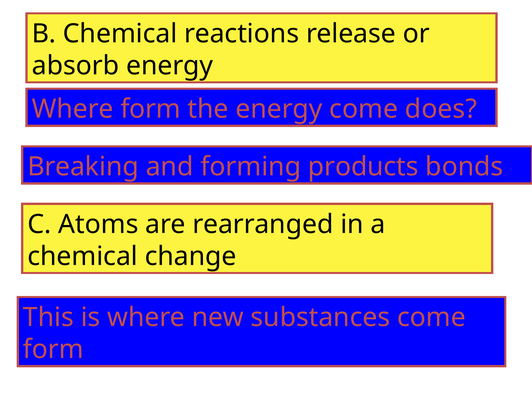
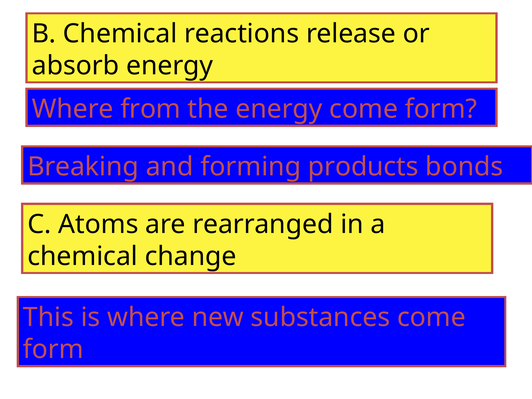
Where form: form -> from (151, 109)
energy come does: does -> form (441, 109)
